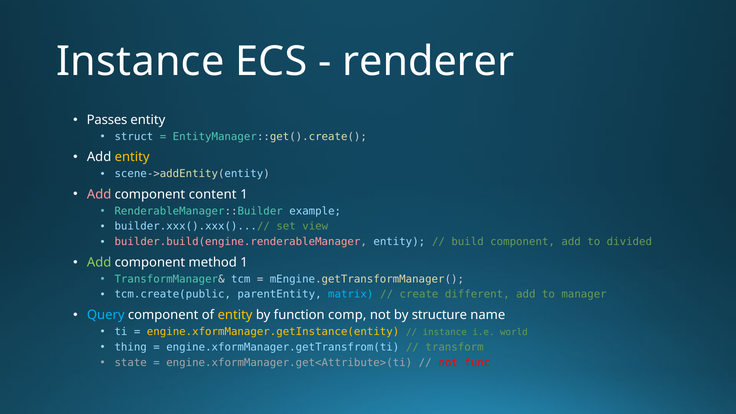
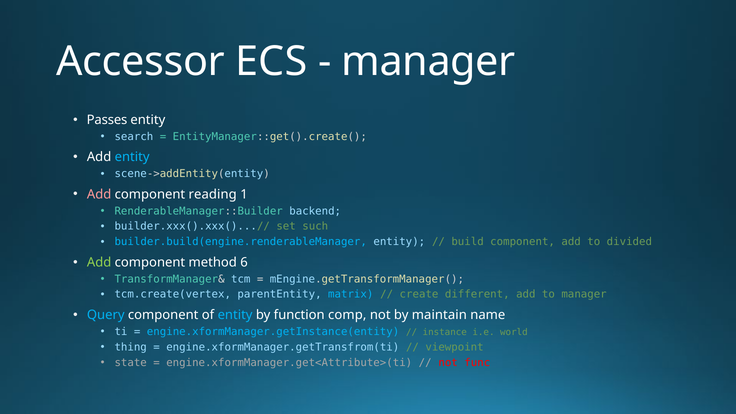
Instance: Instance -> Accessor (141, 62)
renderer: renderer -> manager (428, 62)
struct: struct -> search (134, 137)
entity colour: yellow -> light blue (132, 157)
content: content -> reading (213, 194)
example: example -> backend (315, 211)
view: view -> such (315, 226)
builder.build(engine.renderableManager colour: pink -> light blue (241, 242)
method 1: 1 -> 6 (244, 262)
tcm.create(public: tcm.create(public -> tcm.create(vertex (173, 294)
entity colour: yellow -> light blue (235, 315)
structure: structure -> maintain (439, 315)
engine.xformManager.getInstance(entity colour: yellow -> light blue (273, 332)
transform: transform -> viewpoint (455, 347)
